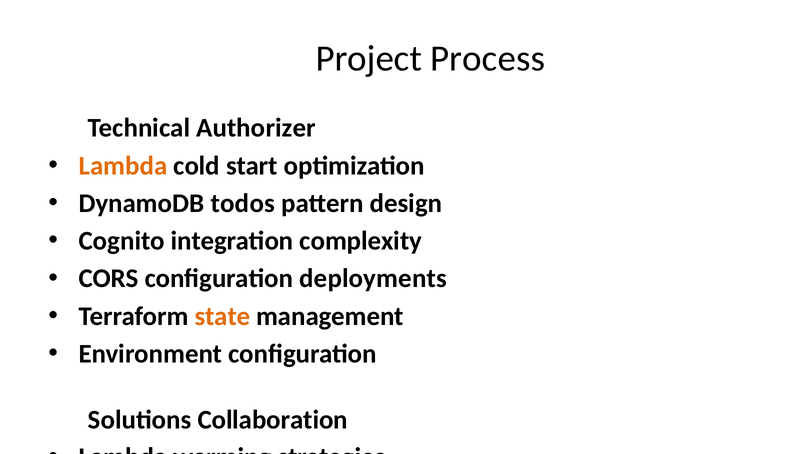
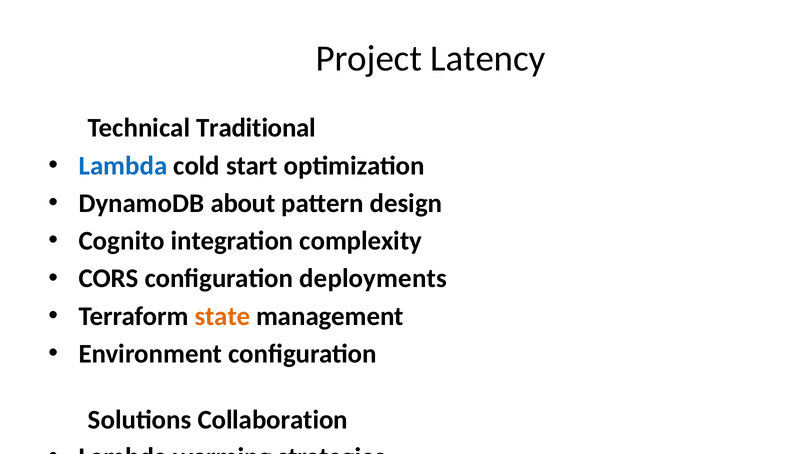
Process: Process -> Latency (488, 59)
Authorizer: Authorizer -> Traditional (256, 128)
Lambda colour: orange -> blue (123, 166)
todos: todos -> about (243, 203)
